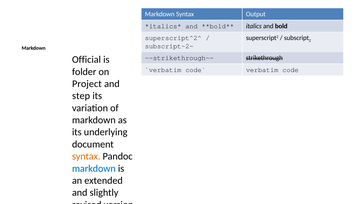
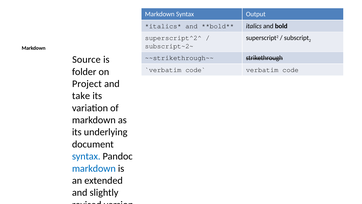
Official: Official -> Source (86, 60)
step: step -> take (81, 96)
syntax colour: orange -> blue (86, 156)
